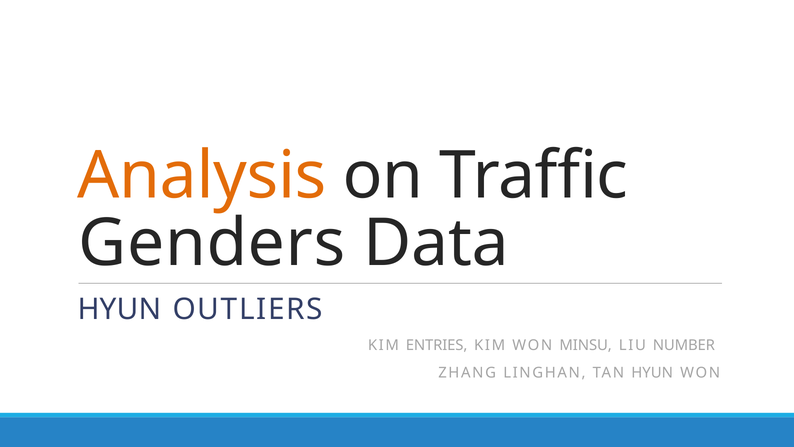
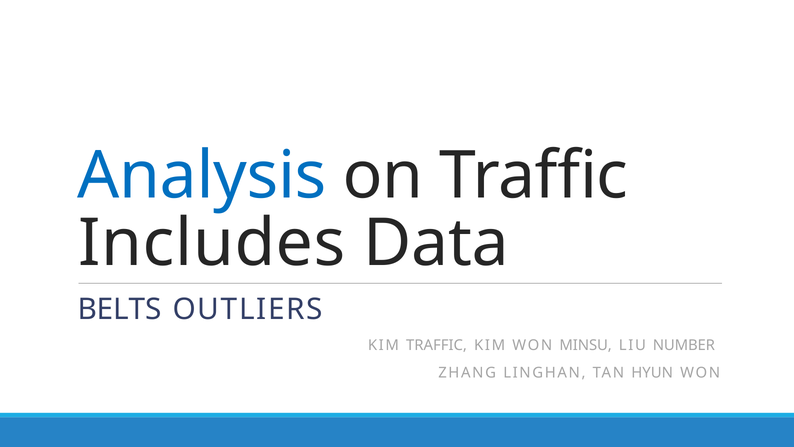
Analysis colour: orange -> blue (202, 176)
Genders: Genders -> Includes (212, 243)
HYUN: HYUN -> BELTS (120, 309)
KIM ENTRIES: ENTRIES -> TRAFFIC (437, 345)
